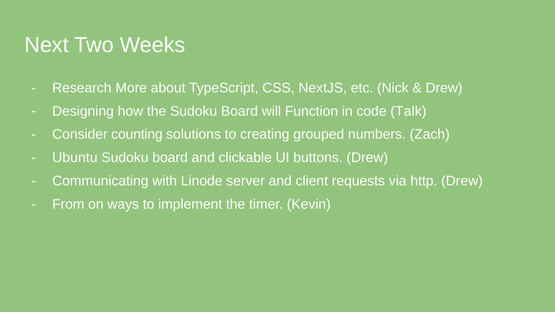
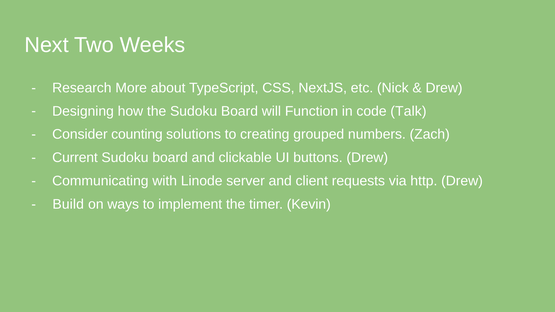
Ubuntu: Ubuntu -> Current (75, 158)
From: From -> Build (68, 204)
